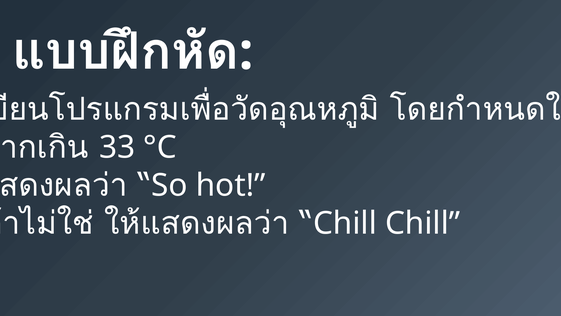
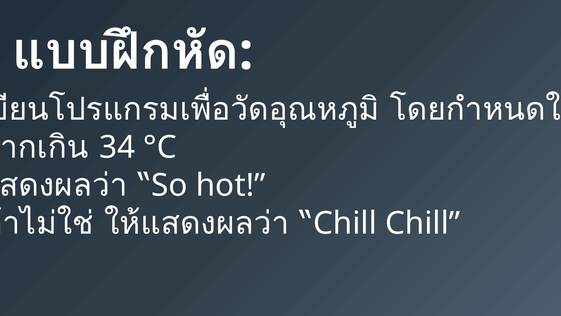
33: 33 -> 34 (117, 147)
